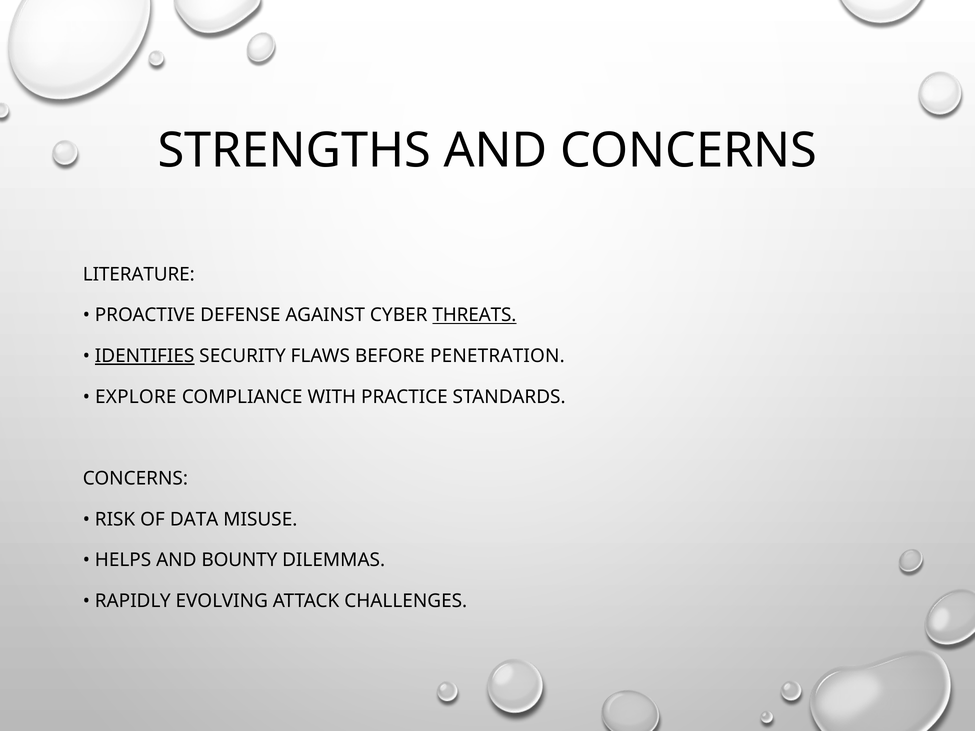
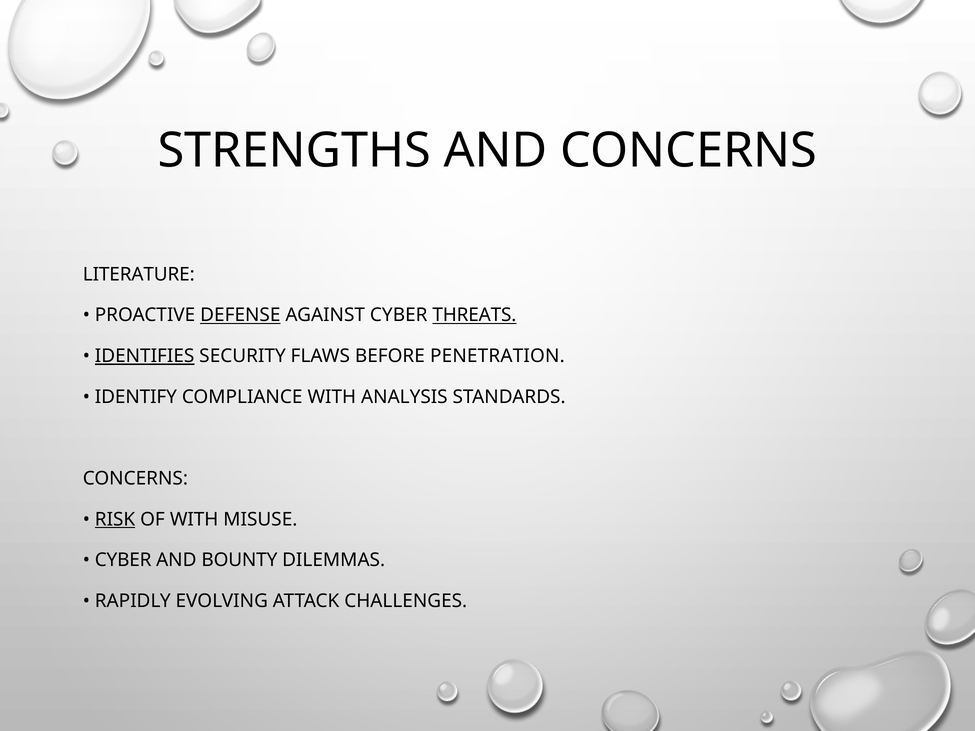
DEFENSE underline: none -> present (240, 315)
EXPLORE: EXPLORE -> IDENTIFY (136, 397)
PRACTICE: PRACTICE -> ANALYSIS (404, 397)
RISK underline: none -> present (115, 520)
OF DATA: DATA -> WITH (194, 520)
HELPS: HELPS -> CYBER (123, 560)
